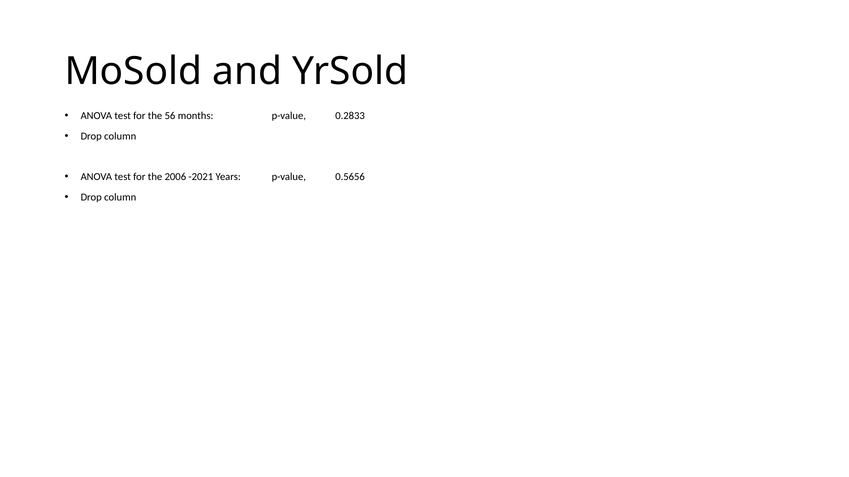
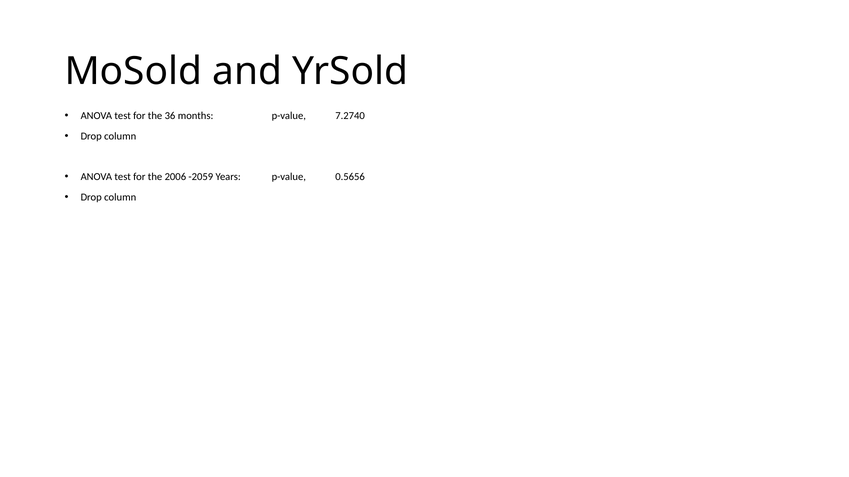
56: 56 -> 36 (170, 116)
0.2833: 0.2833 -> 7.2740 (350, 116)
-2021: -2021 -> -2059 (201, 177)
